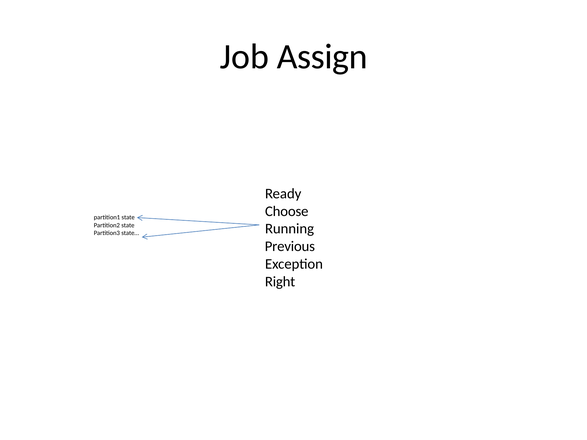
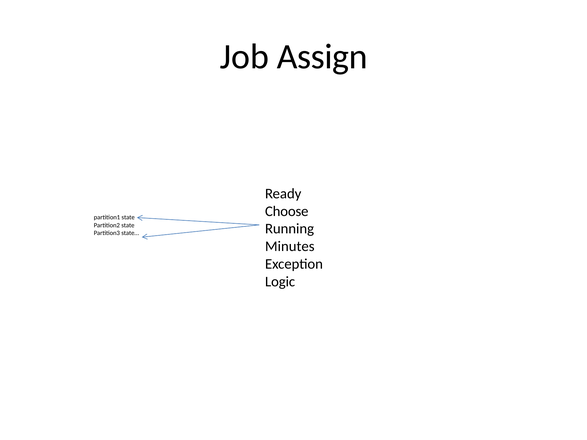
Previous: Previous -> Minutes (290, 247)
Right: Right -> Logic (280, 282)
